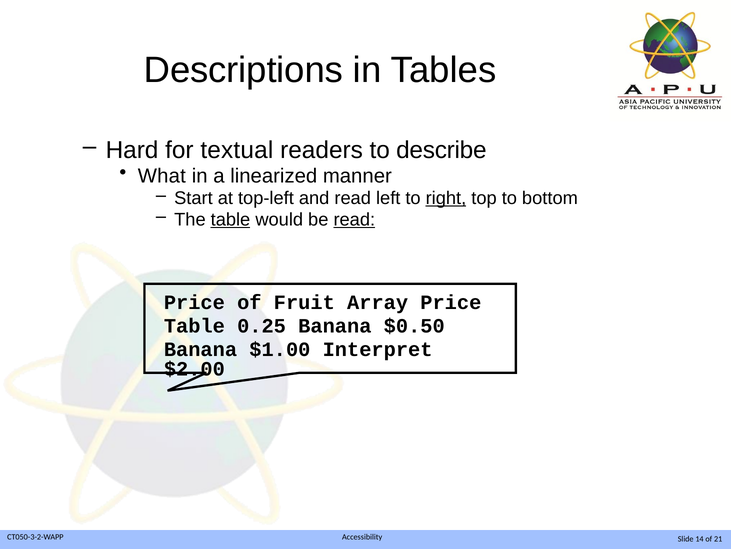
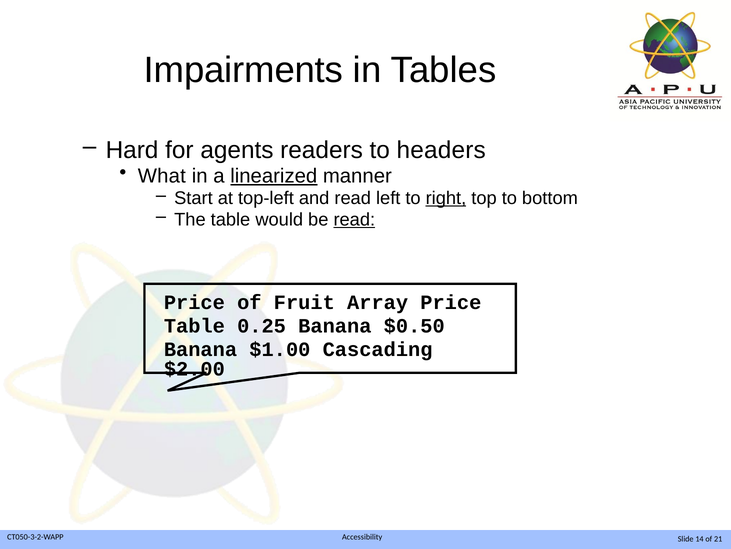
Descriptions: Descriptions -> Impairments (243, 70)
textual: textual -> agents (237, 150)
describe: describe -> headers (441, 150)
linearized underline: none -> present (274, 176)
table underline: present -> none (230, 219)
Interpret: Interpret -> Cascading (378, 349)
